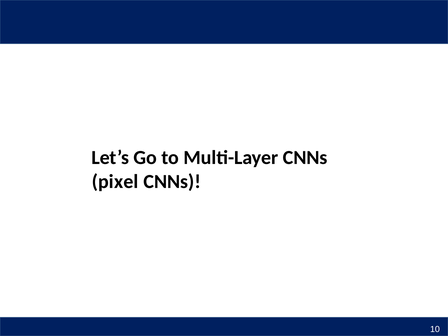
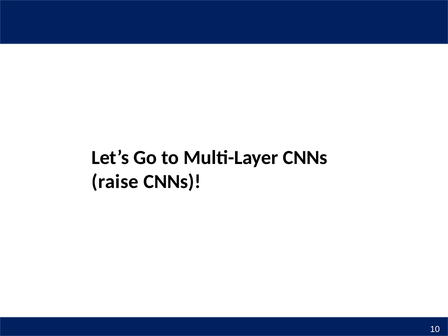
pixel: pixel -> raise (115, 182)
